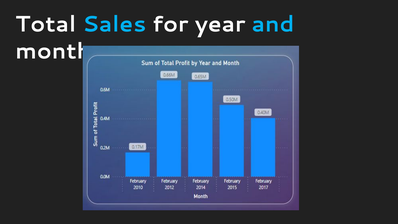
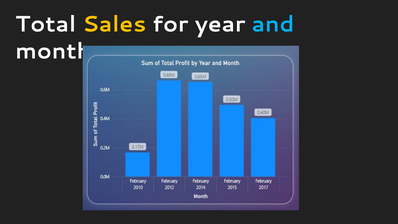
Sales colour: light blue -> yellow (114, 24)
